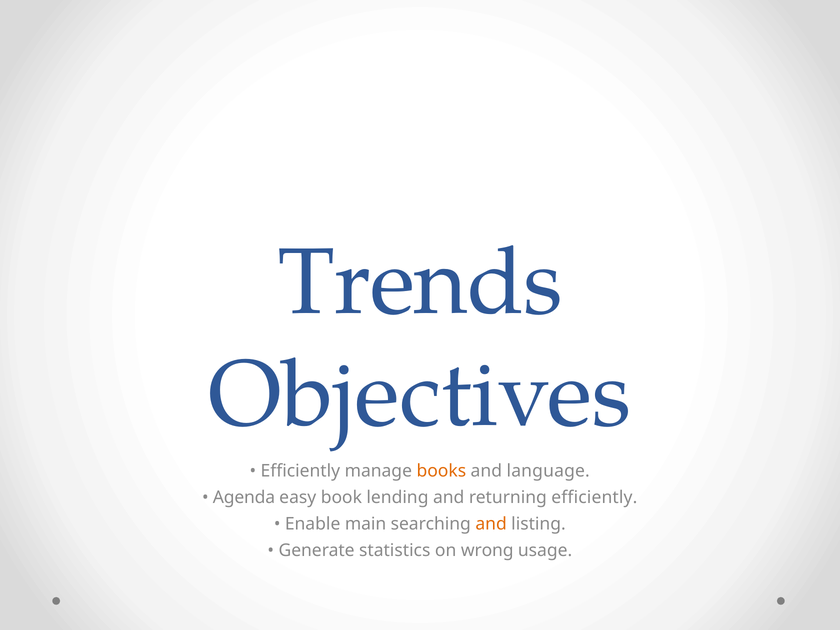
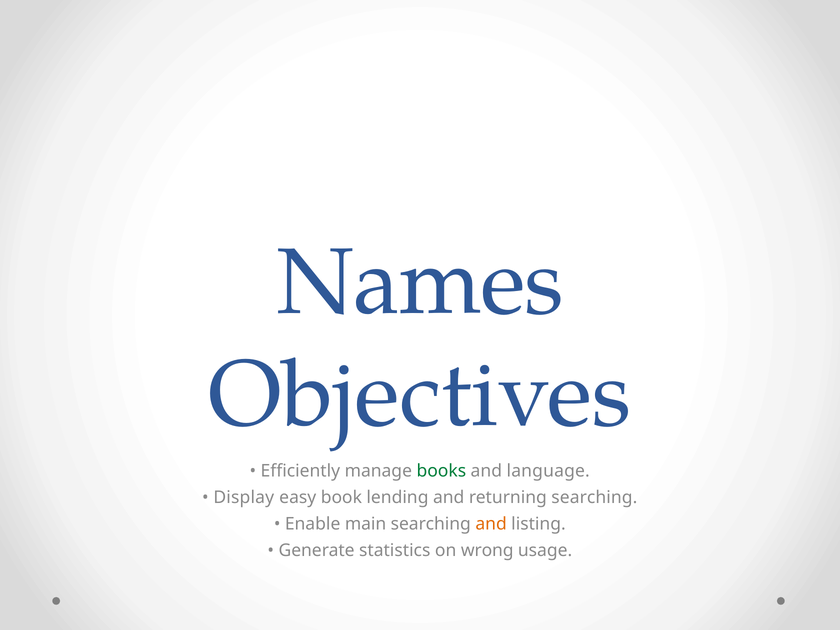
Trends: Trends -> Names (420, 282)
books colour: orange -> green (441, 471)
Agenda: Agenda -> Display (244, 497)
returning efficiently: efficiently -> searching (594, 497)
